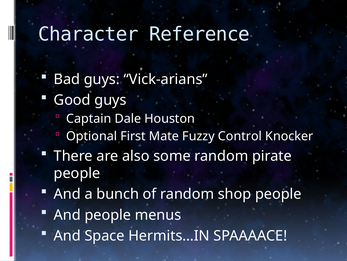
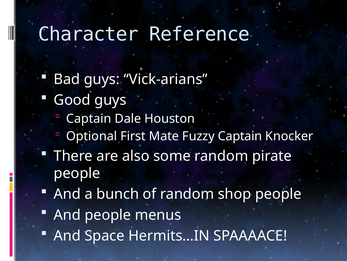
Fuzzy Control: Control -> Captain (240, 136)
